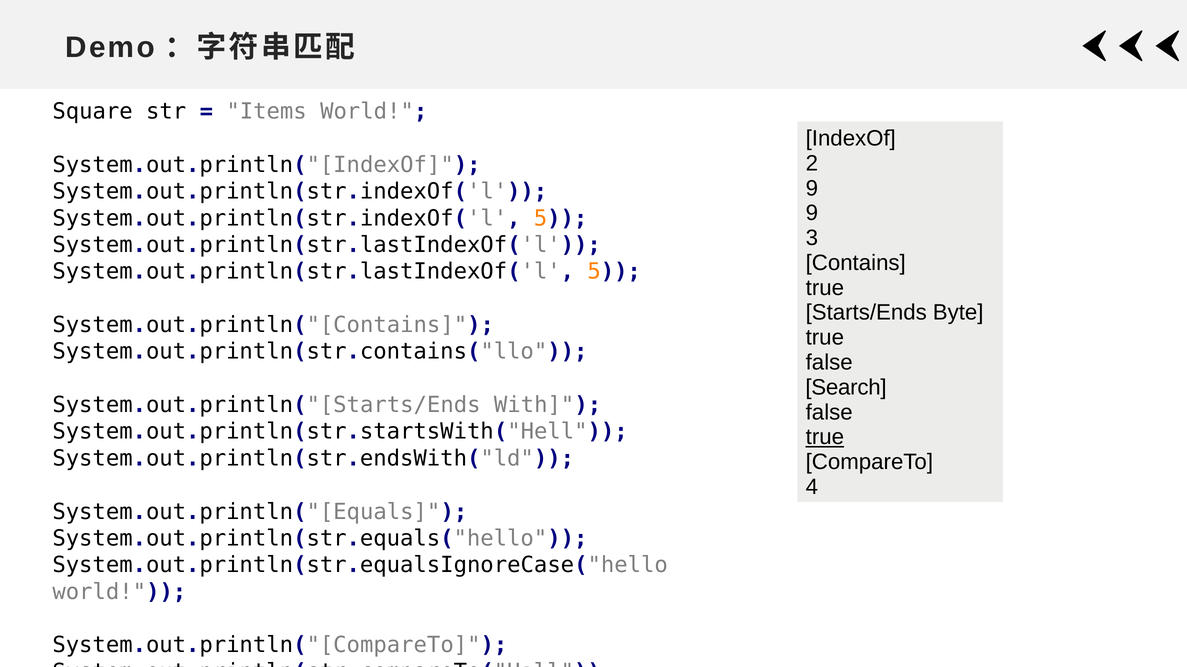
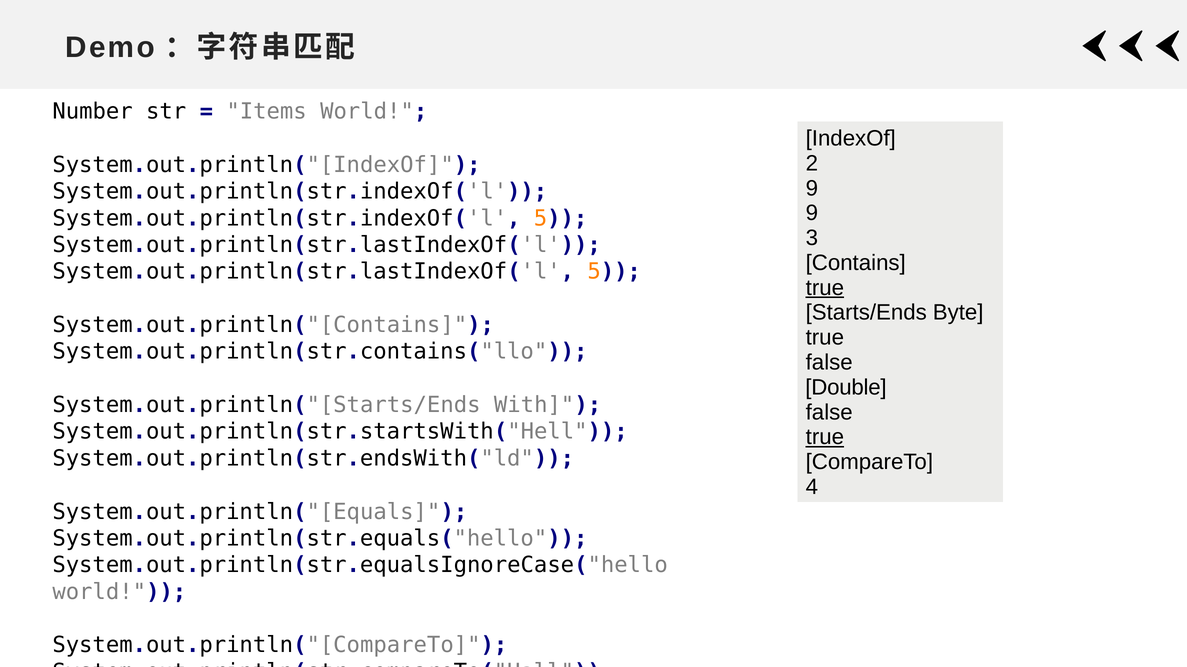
Square: Square -> Number (93, 112)
true underline: none -> present (825, 288)
Search: Search -> Double (846, 388)
